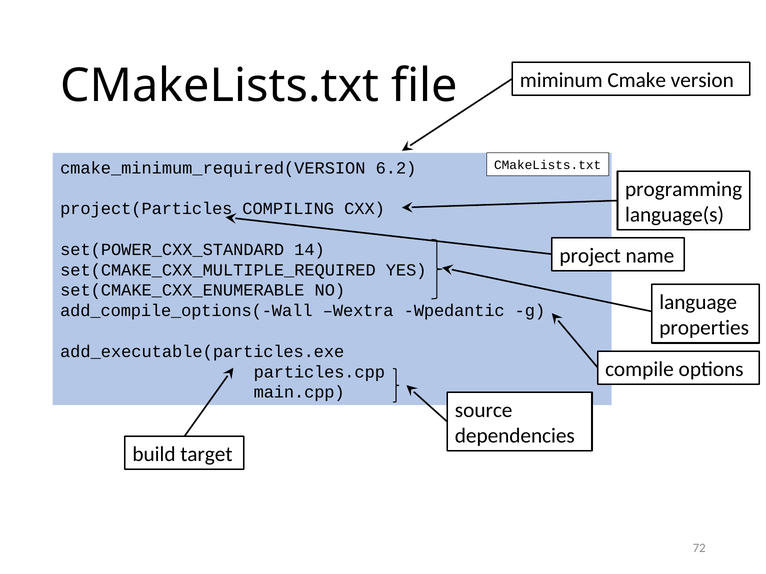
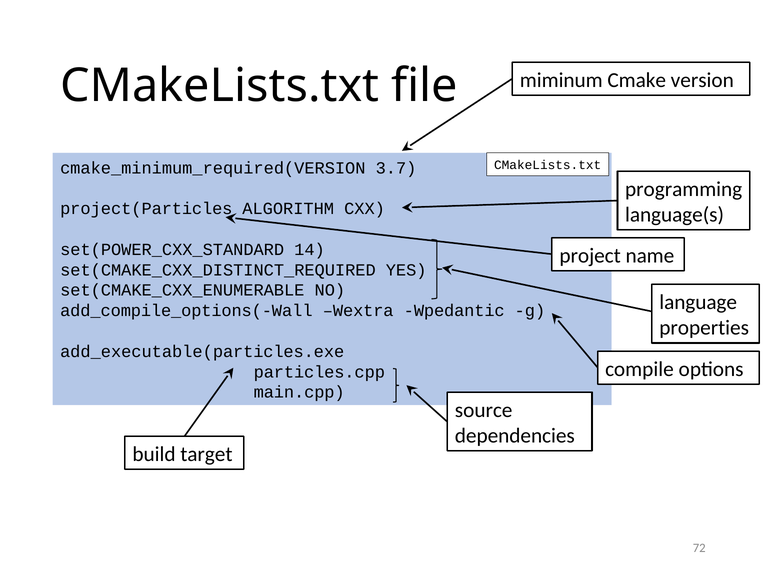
6.2: 6.2 -> 3.7 (396, 168)
COMPILING: COMPILING -> ALGORITHM (288, 209)
set(CMAKE_CXX_MULTIPLE_REQUIRED: set(CMAKE_CXX_MULTIPLE_REQUIRED -> set(CMAKE_CXX_DISTINCT_REQUIRED (218, 270)
